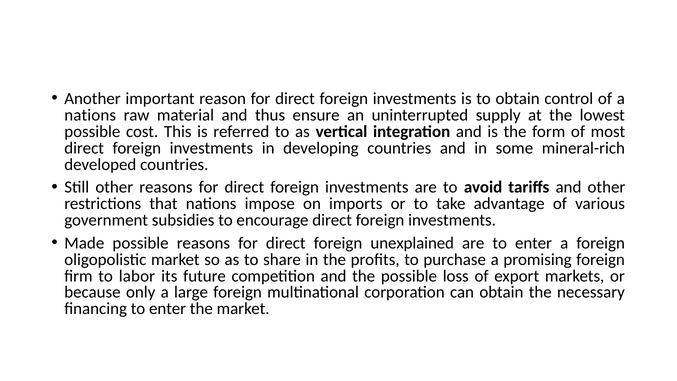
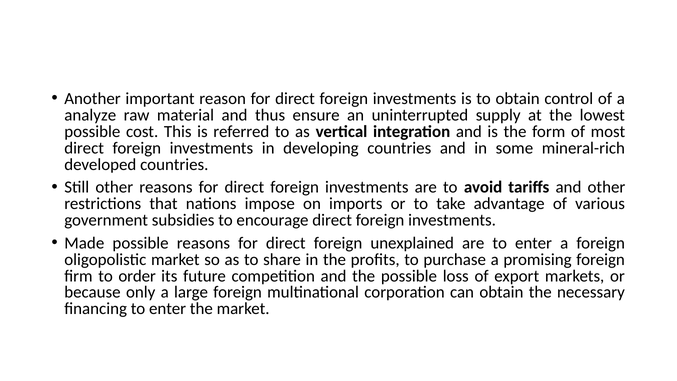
nations: nations -> analyze (90, 115)
labor: labor -> order (137, 276)
